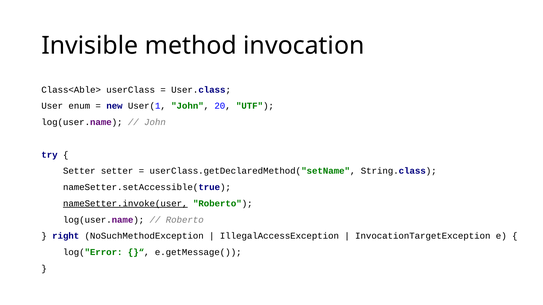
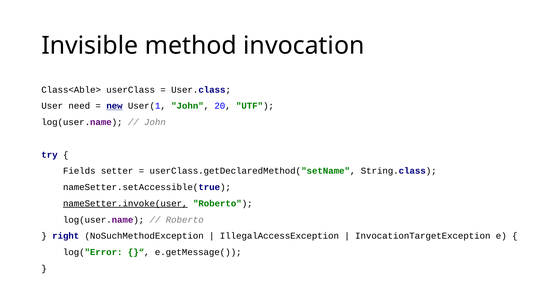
enum: enum -> need (79, 106)
new underline: none -> present (114, 106)
Setter: Setter -> Fields (79, 171)
